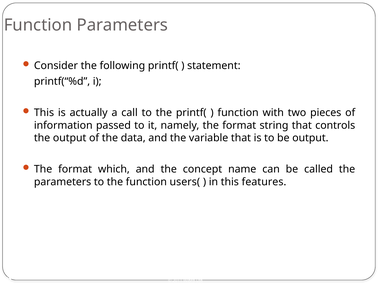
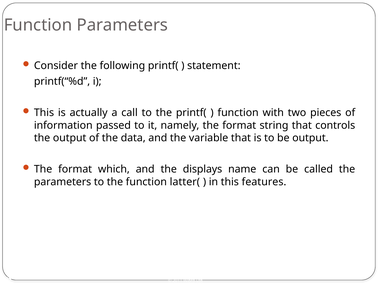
concept: concept -> displays (203, 169)
users(: users( -> latter( (185, 182)
